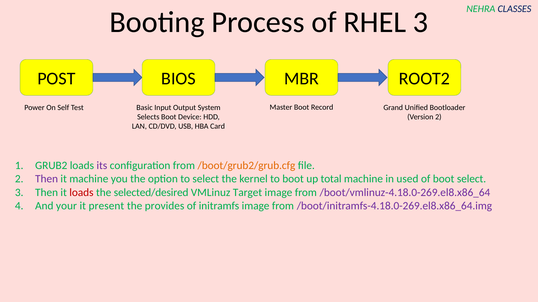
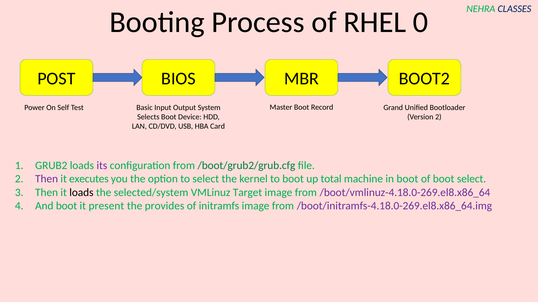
RHEL 3: 3 -> 0 (421, 22)
ROOT2: ROOT2 -> BOOT2 (424, 79)
/boot/grub2/grub.cfg colour: orange -> green (246, 166)
it machine: machine -> executes (89, 179)
in used: used -> boot (407, 179)
loads colour: red -> black (81, 193)
selected/desired: selected/desired -> selected/system (151, 193)
And your: your -> boot (67, 206)
